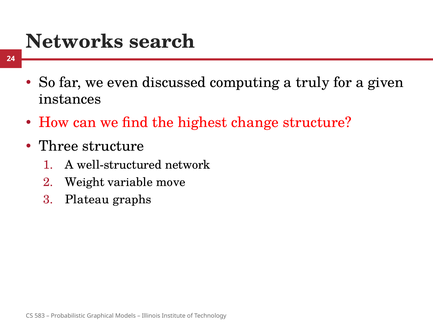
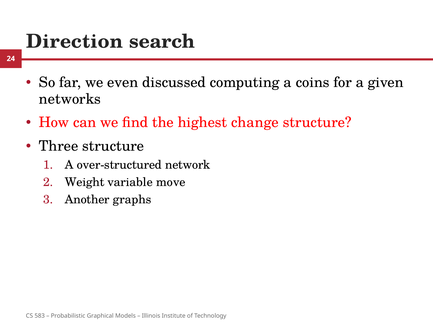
Networks: Networks -> Direction (75, 42)
truly: truly -> coins (313, 83)
instances: instances -> networks (70, 99)
well-structured: well-structured -> over-structured (119, 165)
Plateau: Plateau -> Another (87, 200)
